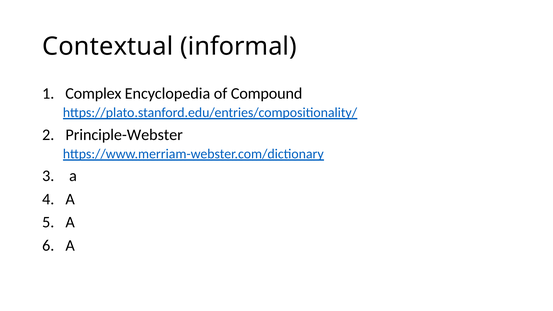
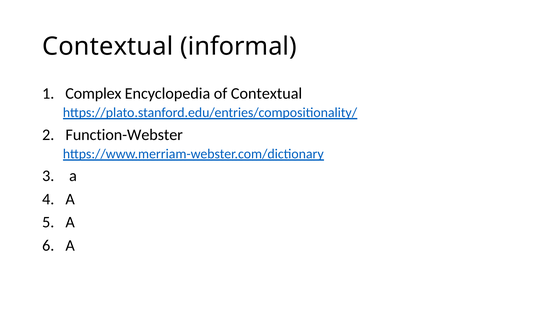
of Compound: Compound -> Contextual (267, 93)
Principle-Webster: Principle-Webster -> Function-Webster (124, 135)
